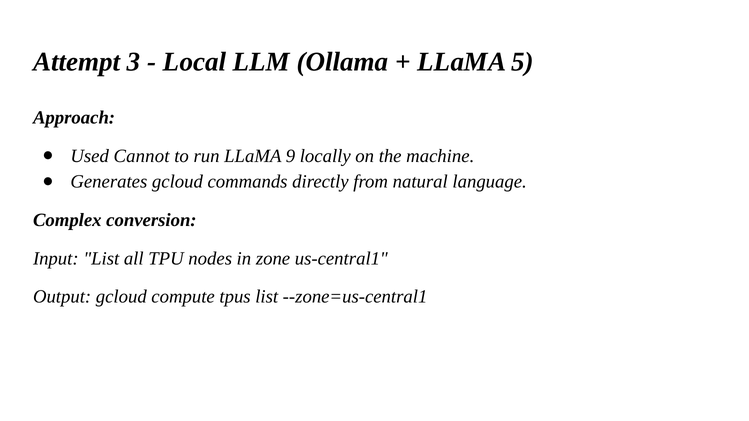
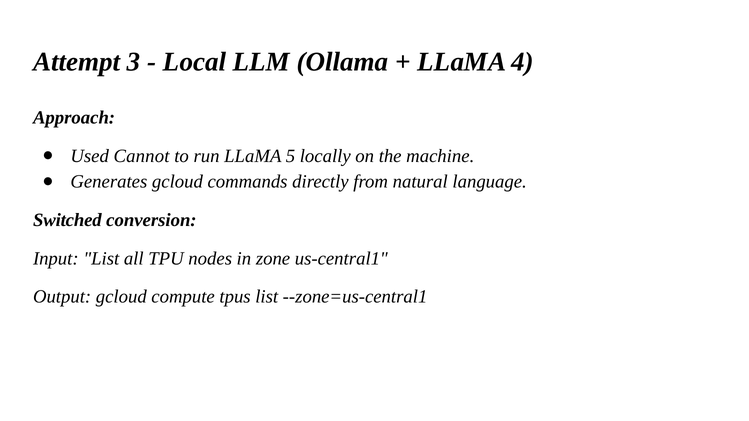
5: 5 -> 4 (523, 62)
9: 9 -> 5 (290, 156)
Complex: Complex -> Switched (67, 220)
